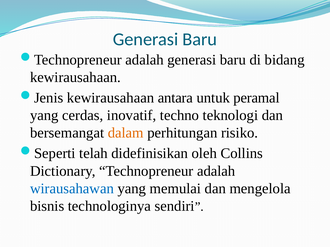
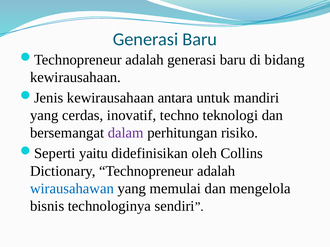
peramal: peramal -> mandiri (256, 98)
dalam colour: orange -> purple (126, 133)
telah: telah -> yaitu (94, 154)
